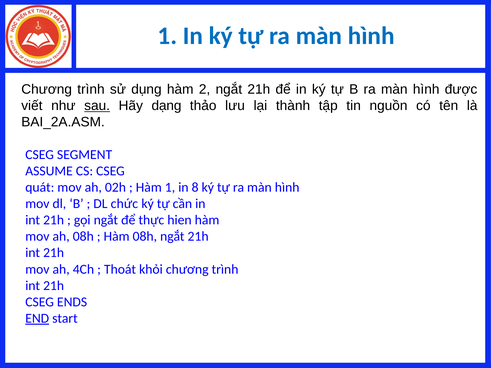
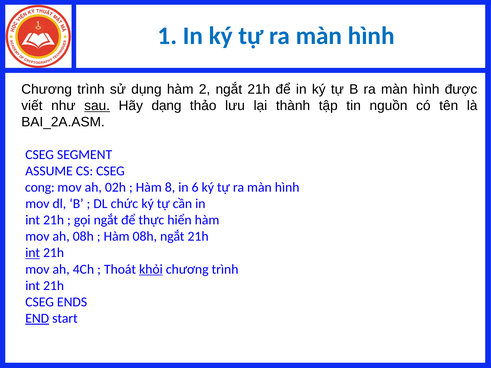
quát: quát -> cong (40, 188)
Hàm 1: 1 -> 8 (170, 188)
8: 8 -> 6 (195, 188)
hien: hien -> hiển (180, 220)
int underline: none -> present (33, 253)
khỏi underline: none -> present (151, 269)
